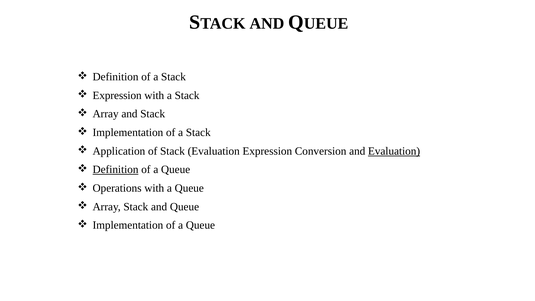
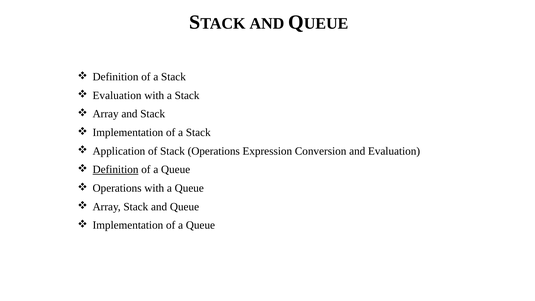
Expression: Expression -> Evaluation (117, 95)
Stack Evaluation: Evaluation -> Operations (214, 151)
Evaluation underline: present -> none (394, 151)
